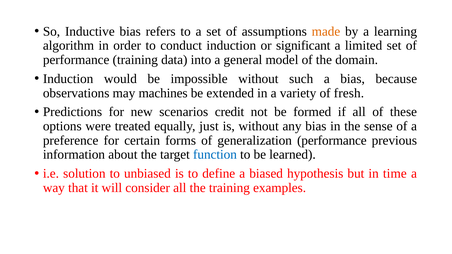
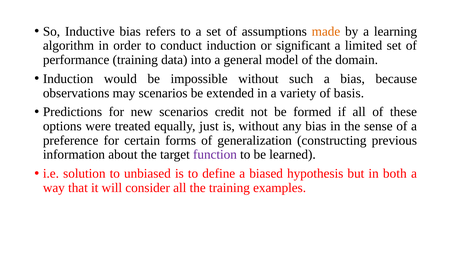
may machines: machines -> scenarios (163, 93)
fresh: fresh -> basis (349, 93)
generalization performance: performance -> constructing (332, 141)
function colour: blue -> purple (215, 155)
time: time -> both (395, 174)
